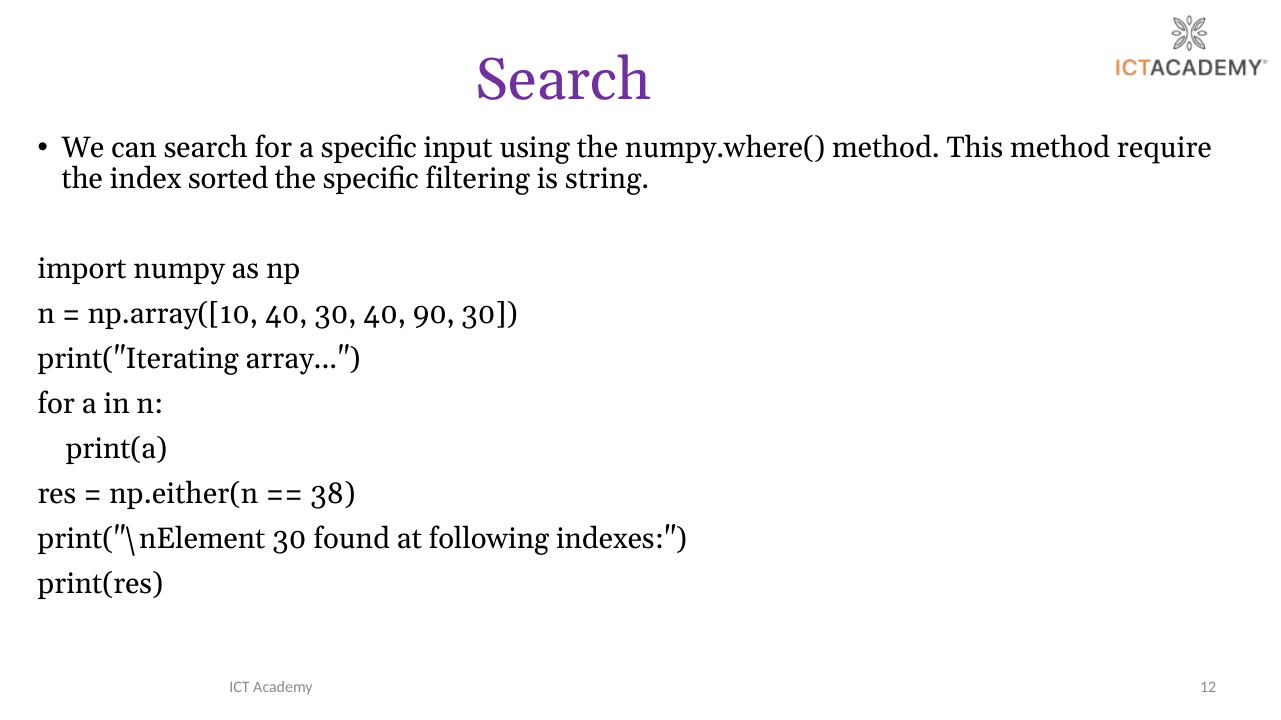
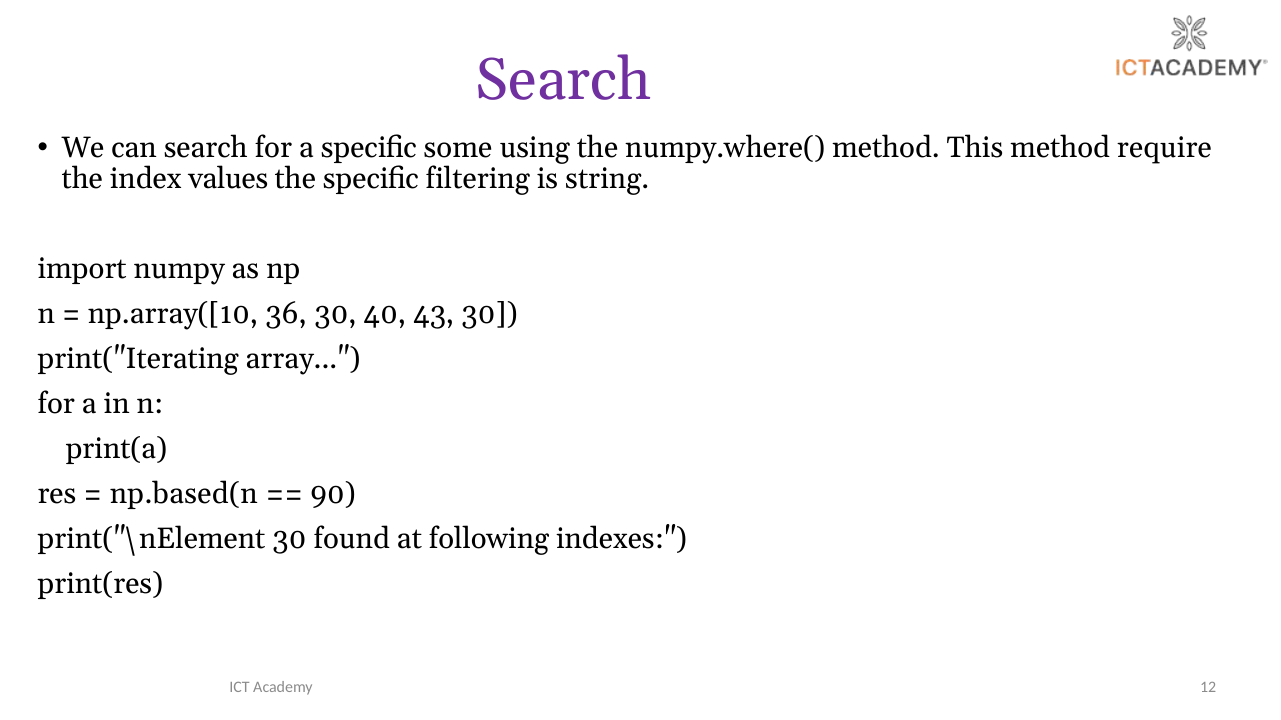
input: input -> some (458, 148)
sorted: sorted -> values (228, 179)
np.array([10 40: 40 -> 36 (286, 314)
90: 90 -> 43 (434, 314)
np.either(n: np.either(n -> np.based(n (184, 495)
38: 38 -> 90 (333, 495)
